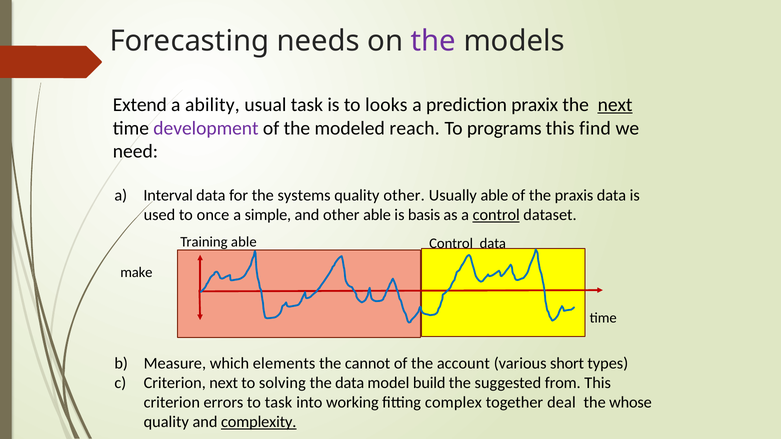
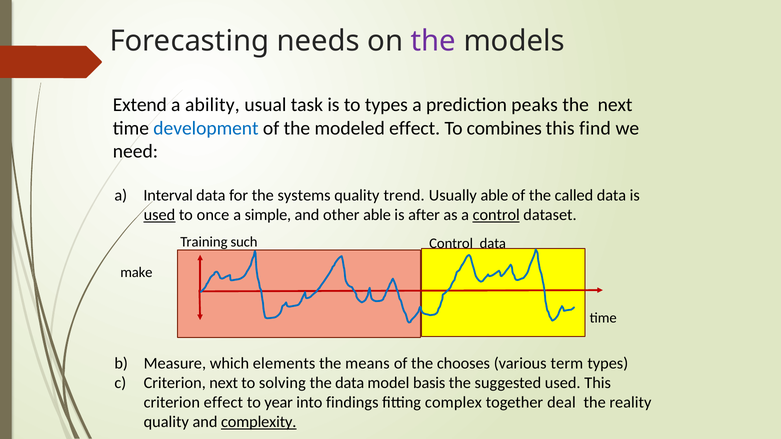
to looks: looks -> types (386, 105)
praxix: praxix -> peaks (535, 105)
next underline: present -> none (615, 105)
development colour: purple -> blue (206, 128)
modeled reach: reach -> effect (415, 128)
programs: programs -> combines (504, 128)
quality other: other -> trend (404, 196)
praxis: praxis -> called (574, 196)
used underline: none -> present (159, 215)
basis: basis -> after (424, 215)
Training able: able -> such (244, 242)
cannot: cannot -> means (367, 364)
account: account -> chooses (463, 364)
short: short -> term (567, 364)
build: build -> basis (429, 383)
suggested from: from -> used (563, 383)
criterion errors: errors -> effect (223, 403)
to task: task -> year (279, 403)
working: working -> findings (352, 403)
whose: whose -> reality (630, 403)
